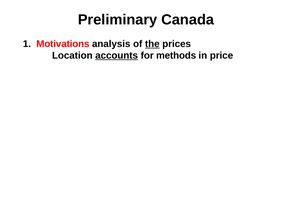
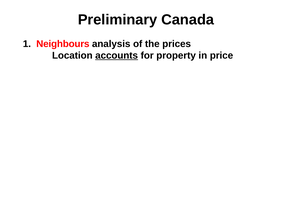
Motivations: Motivations -> Neighbours (63, 44)
the underline: present -> none (152, 44)
methods: methods -> property (176, 56)
